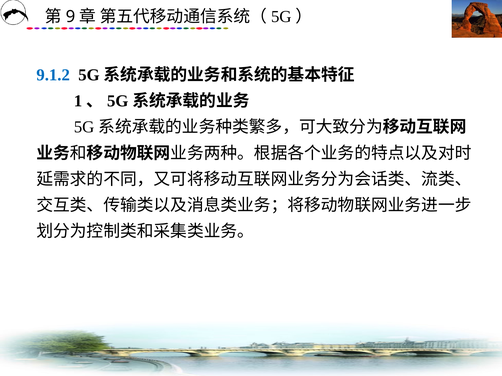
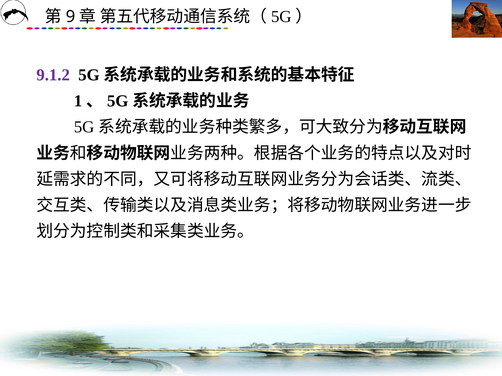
9.1.2 colour: blue -> purple (53, 75)
